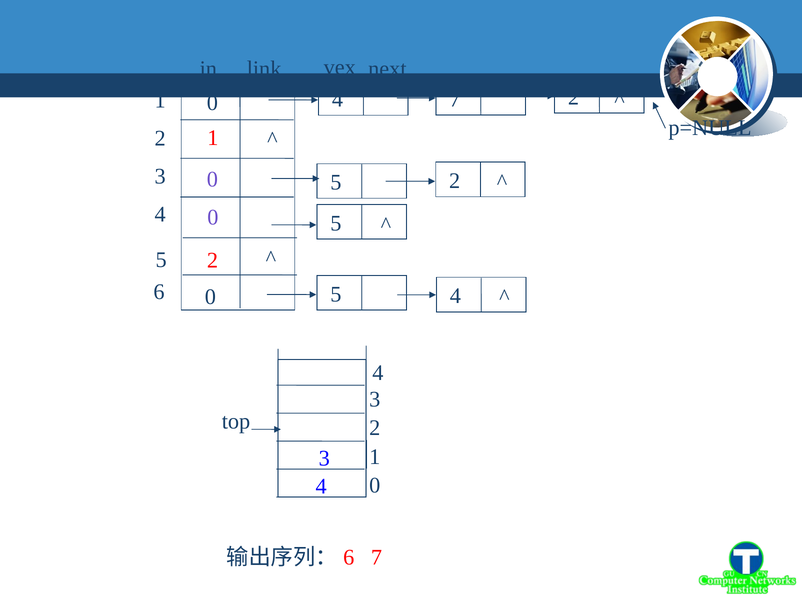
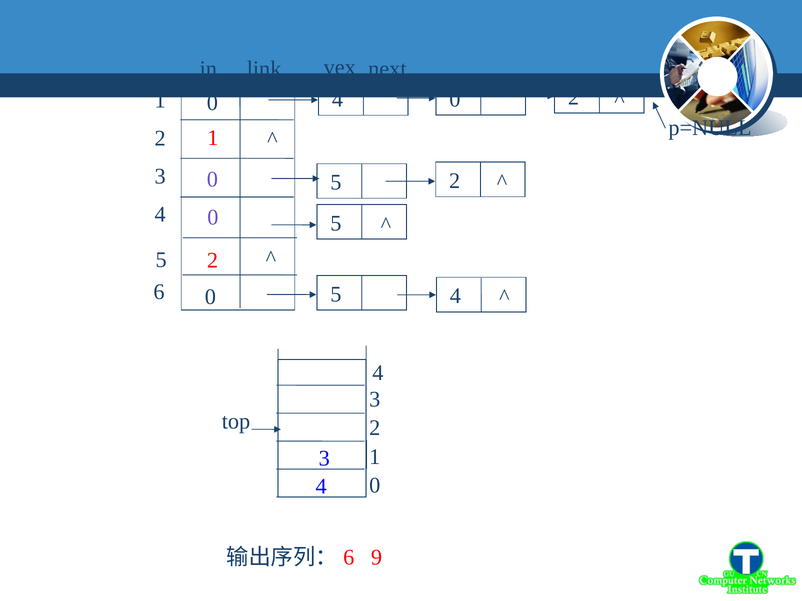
7: 7 -> 0 (455, 100)
7: 7 -> 9 (377, 558)
